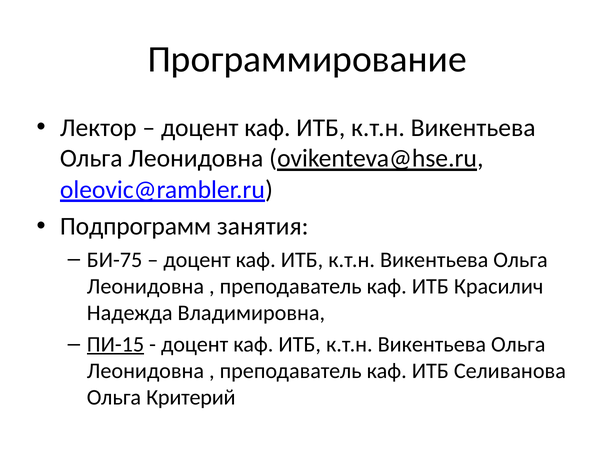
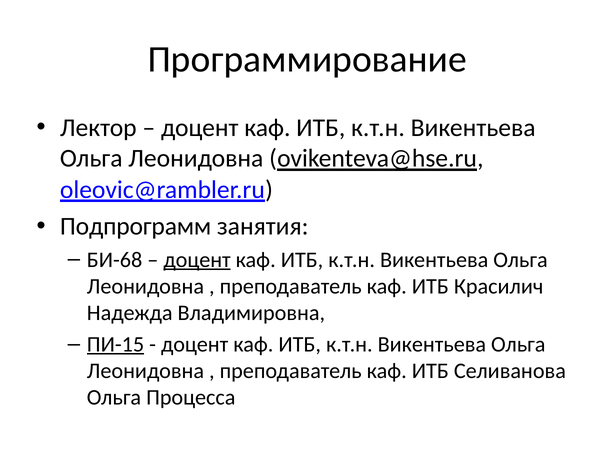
БИ-75: БИ-75 -> БИ-68 (115, 260)
доцент underline: none -> present (197, 260)
Критерий: Критерий -> Процесса (191, 398)
